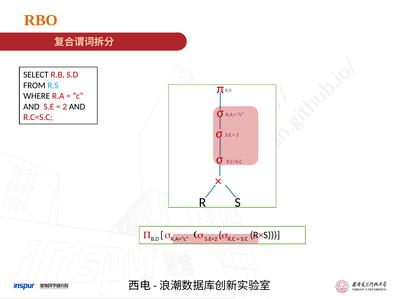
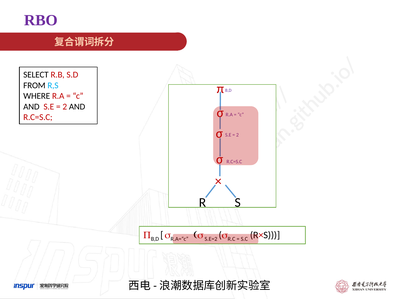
RBO colour: orange -> purple (41, 20)
